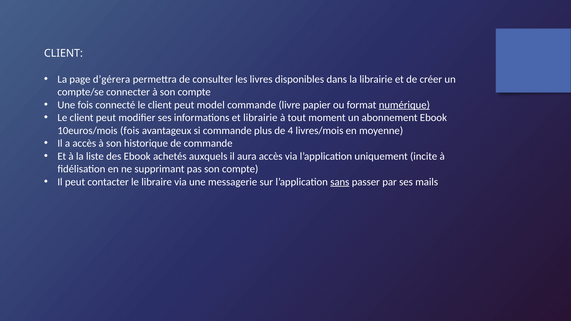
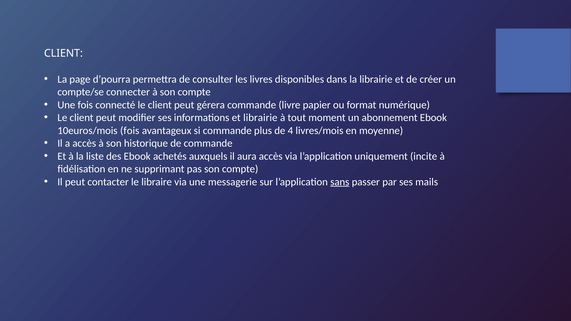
d’gérera: d’gérera -> d’pourra (112, 79)
model: model -> gérera (211, 105)
numérique underline: present -> none (404, 105)
